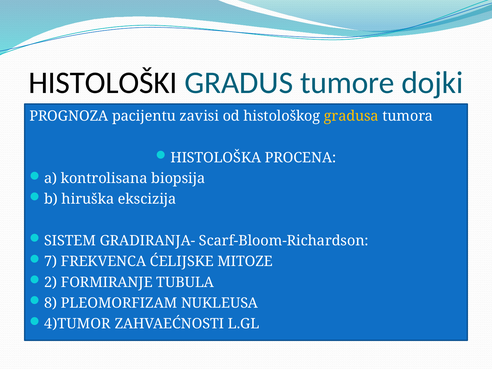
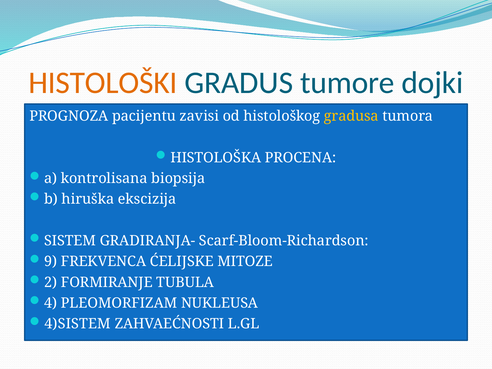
HISTOLOŠKI colour: black -> orange (103, 83)
7: 7 -> 9 (51, 262)
8: 8 -> 4 (51, 303)
4)TUMOR: 4)TUMOR -> 4)SISTEM (78, 324)
